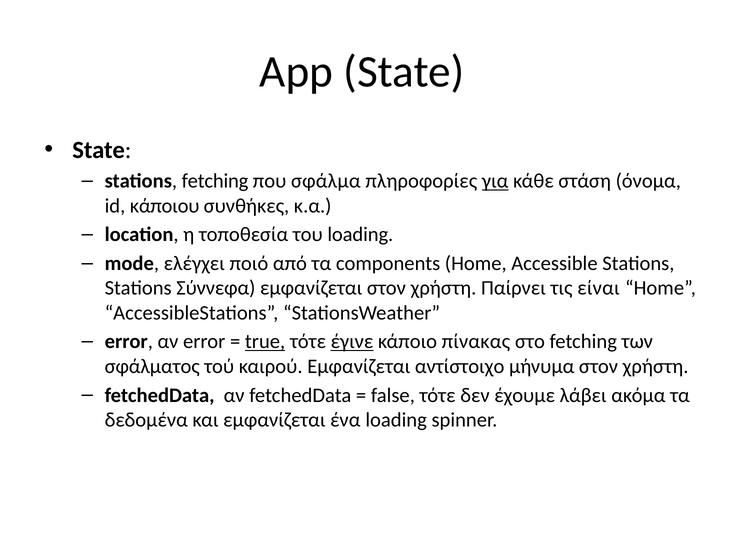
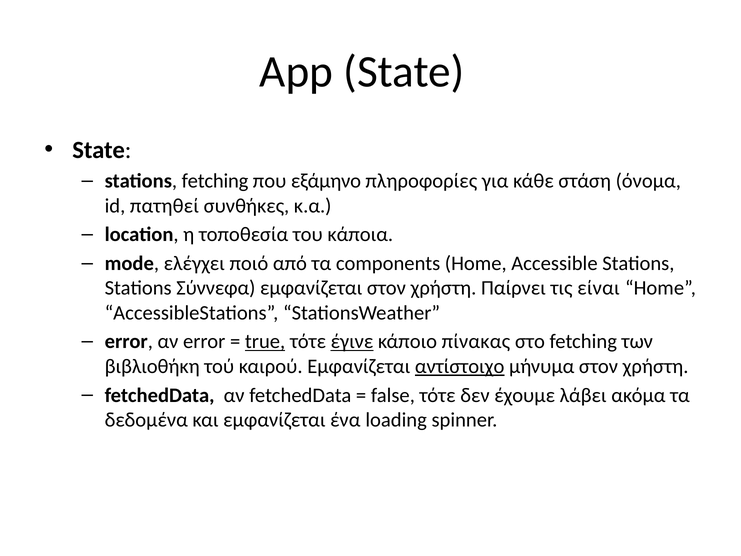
σφάλμα: σφάλμα -> εξάμηνο (326, 181)
για underline: present -> none (495, 181)
κάποιου: κάποιου -> πατηθεί (164, 206)
του loading: loading -> κάποια (360, 234)
σφάλματος: σφάλματος -> βιβλιοθήκη (152, 366)
αντίστοιχο underline: none -> present (460, 366)
